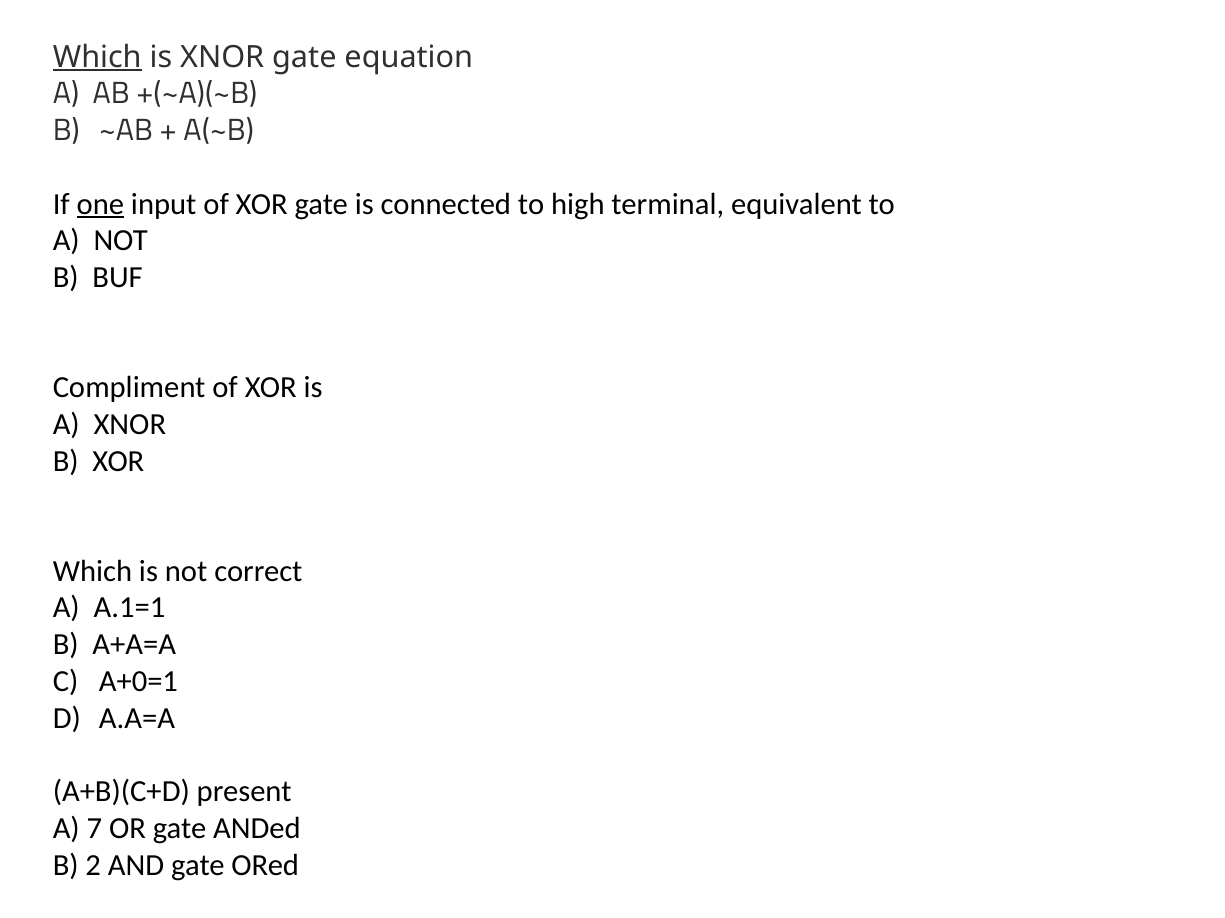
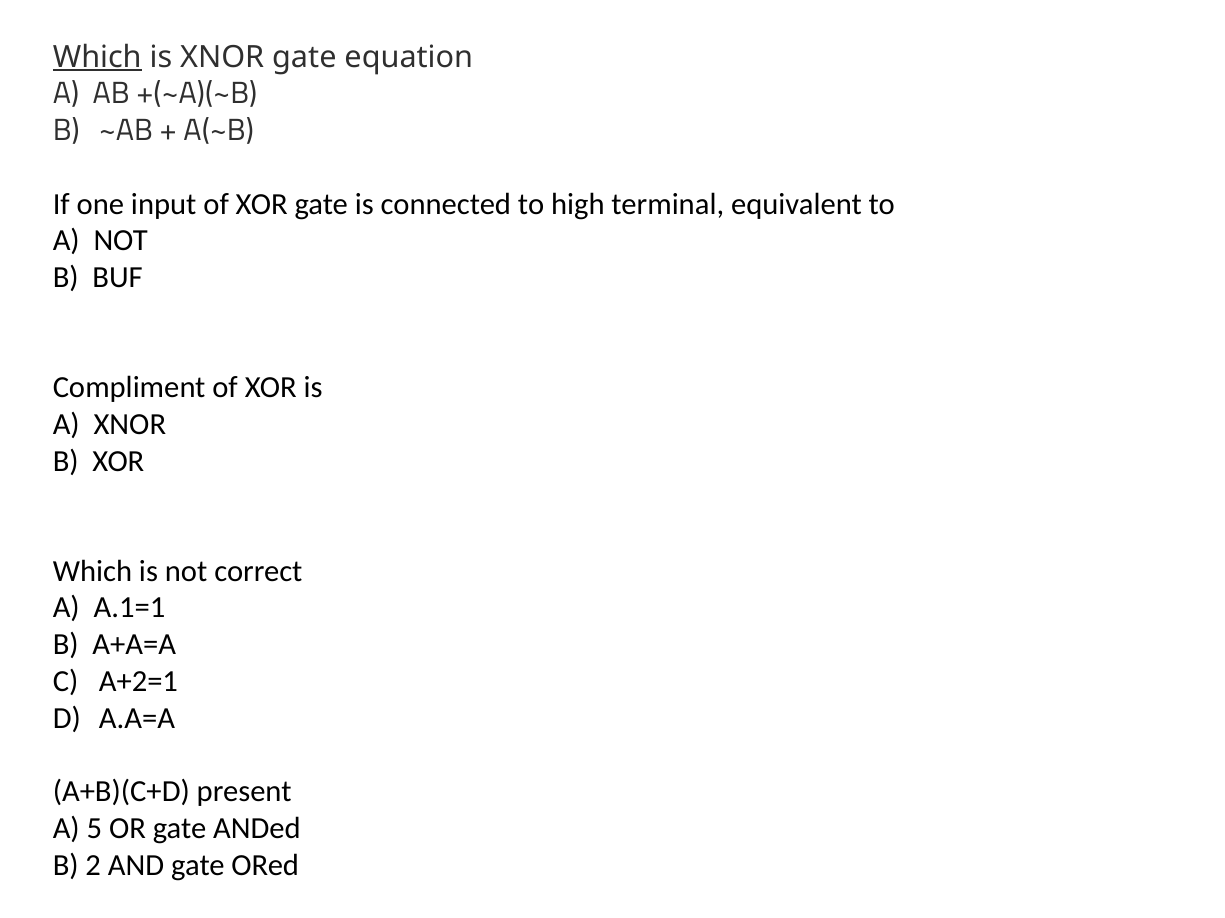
one underline: present -> none (100, 204)
A+0=1: A+0=1 -> A+2=1 (138, 682)
7: 7 -> 5 (94, 829)
